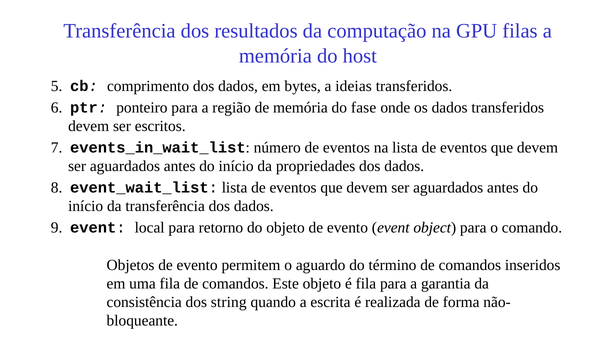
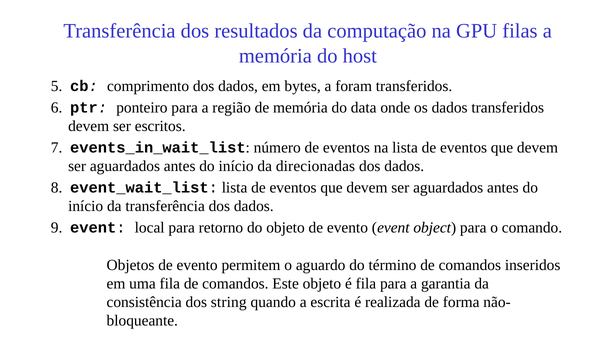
ideias: ideias -> foram (354, 86)
fase: fase -> data (364, 107)
propriedades: propriedades -> direcionadas (315, 166)
